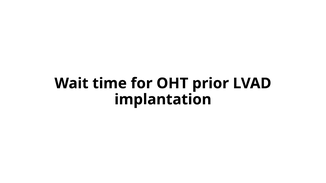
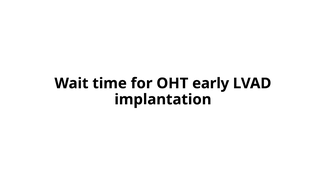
prior: prior -> early (211, 84)
